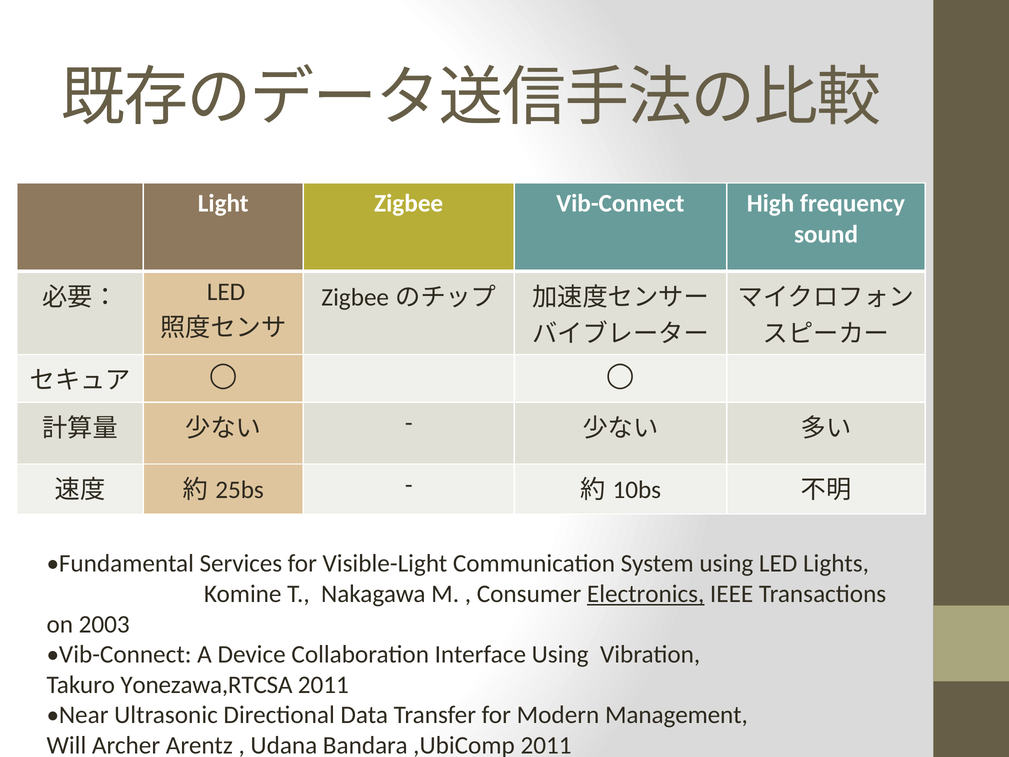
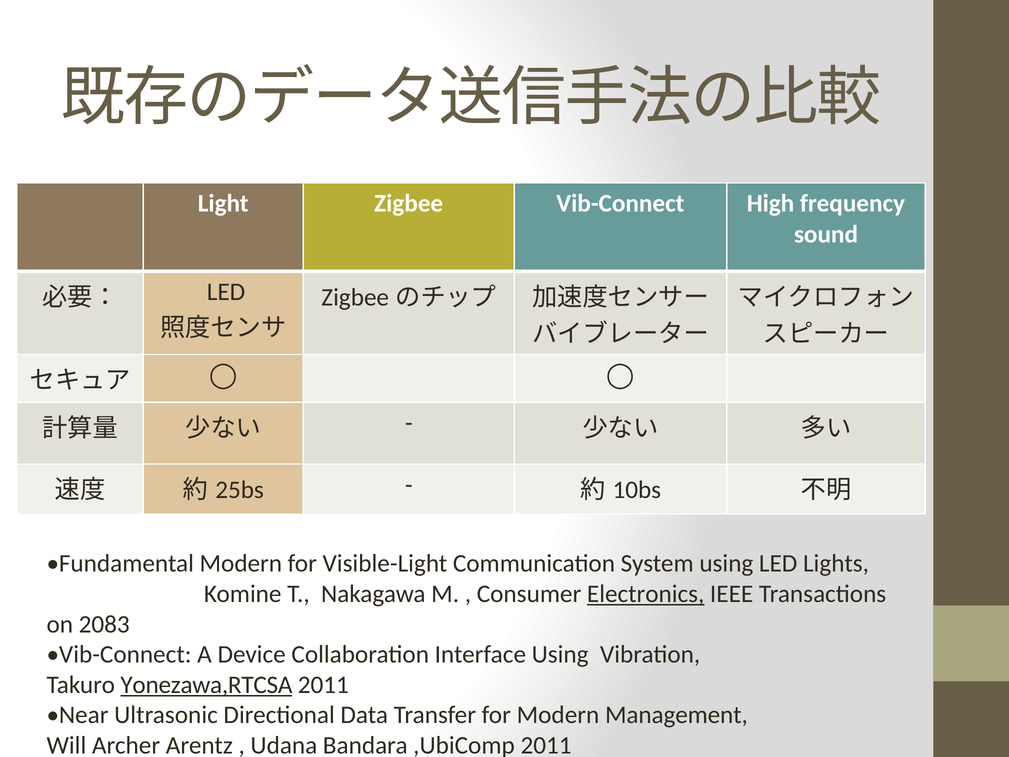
Fundamental Services: Services -> Modern (241, 563)
2003: 2003 -> 2083 (104, 624)
Yonezawa,RTCSA underline: none -> present (206, 685)
